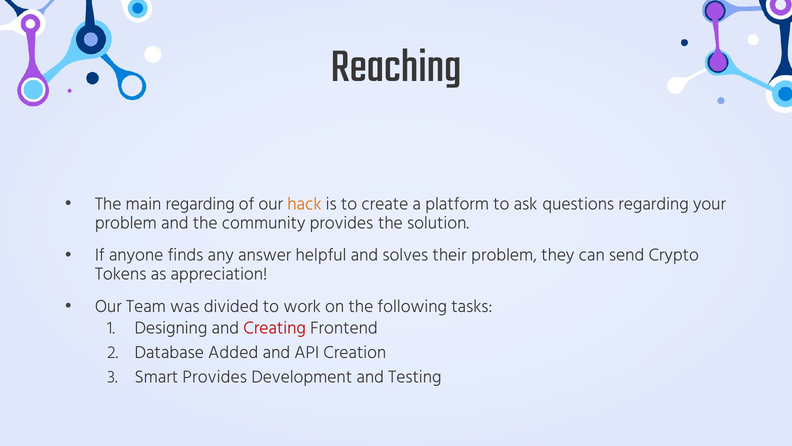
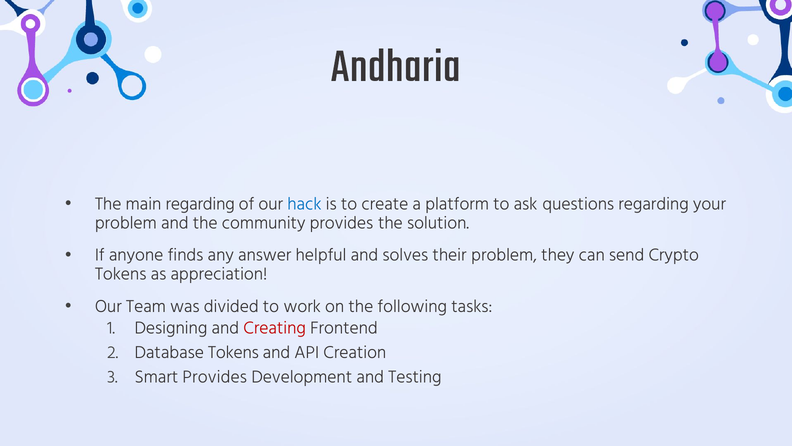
Reaching: Reaching -> Andharia (396, 65)
hack colour: orange -> blue (304, 204)
Database Added: Added -> Tokens (233, 352)
